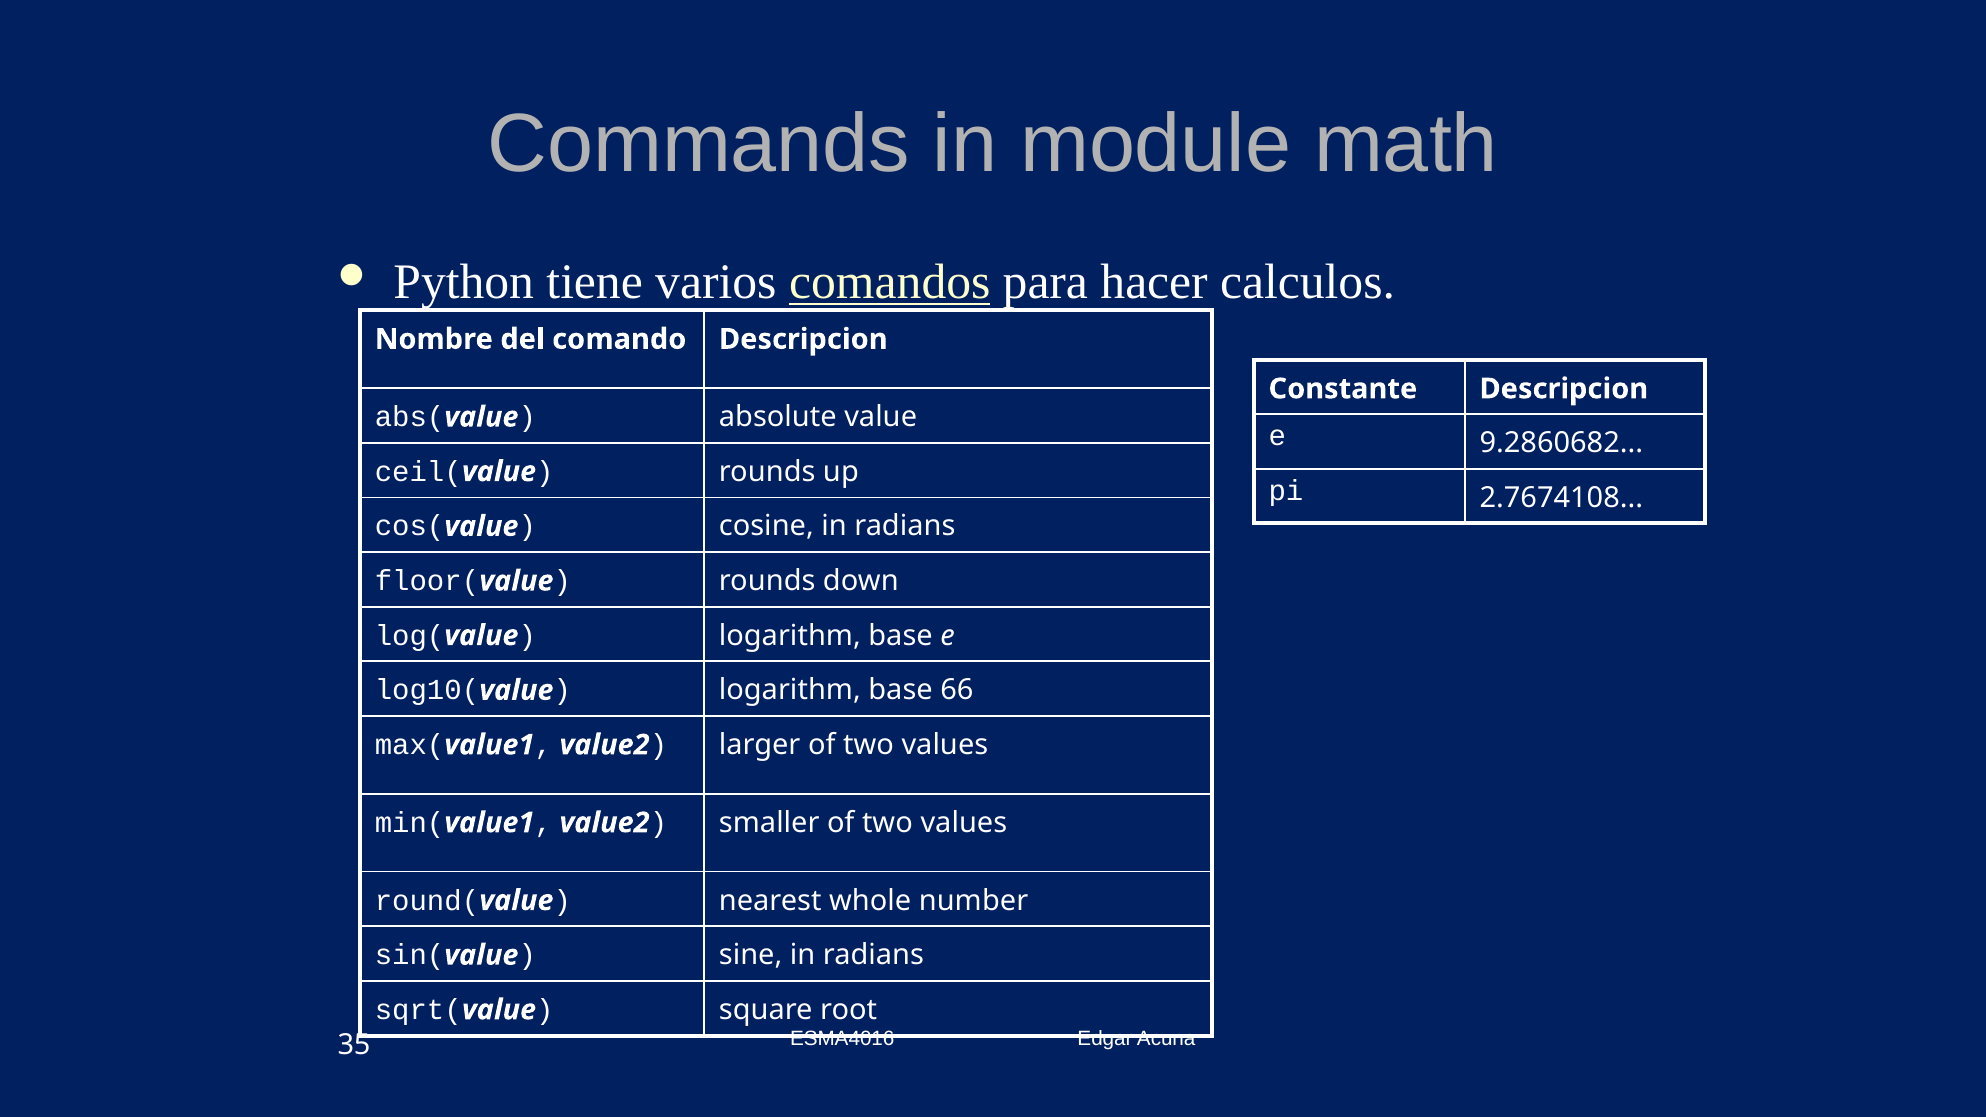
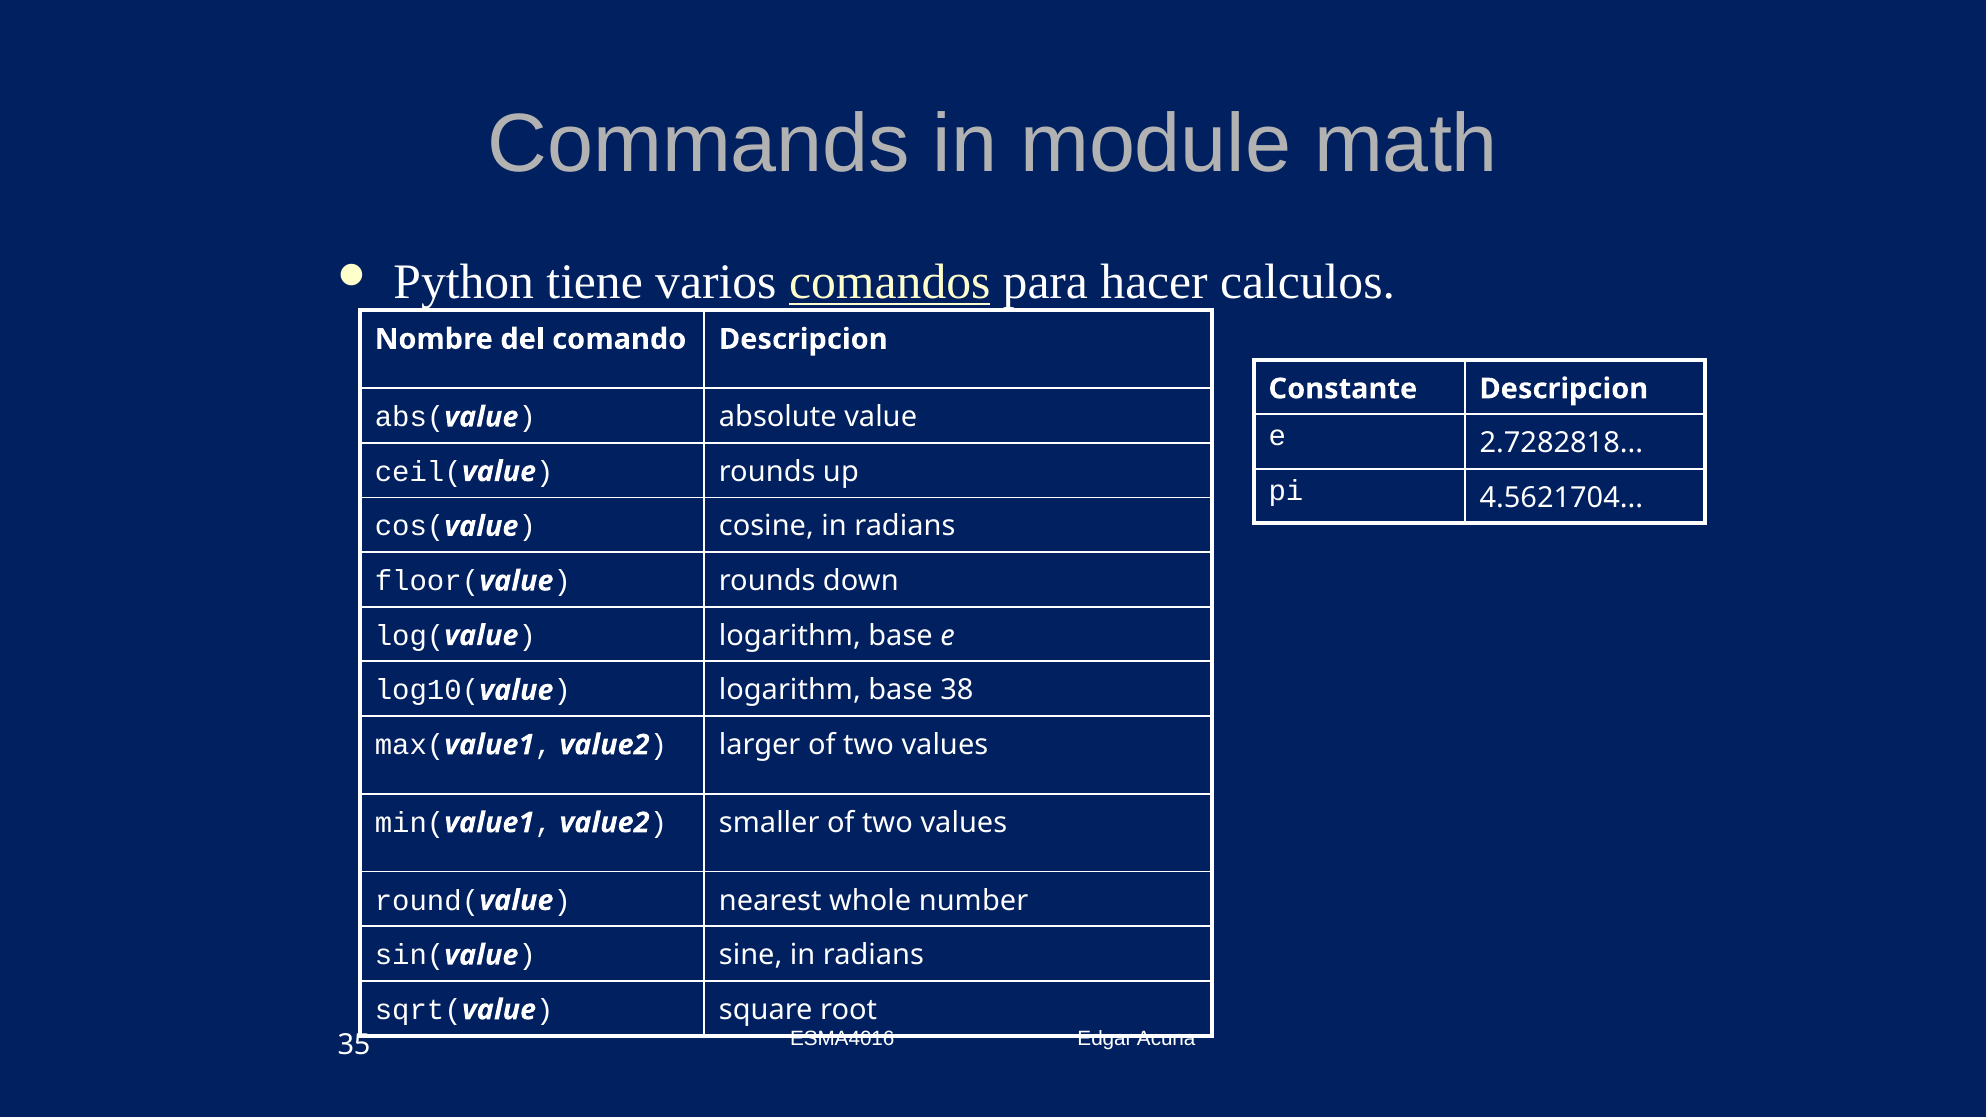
9.2860682: 9.2860682 -> 2.7282818 (1561, 443)
2.7674108: 2.7674108 -> 4.5621704 (1561, 498)
66: 66 -> 38 (957, 690)
